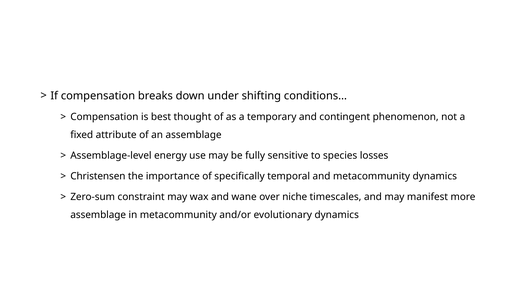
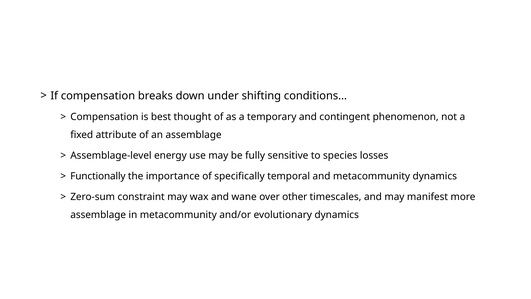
Christensen: Christensen -> Functionally (98, 176)
niche: niche -> other (295, 197)
